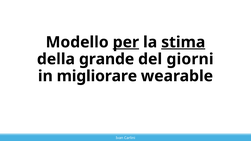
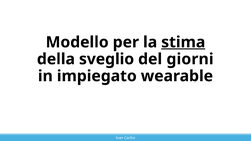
per underline: present -> none (126, 42)
grande: grande -> sveglio (107, 59)
migliorare: migliorare -> impiegato (97, 76)
